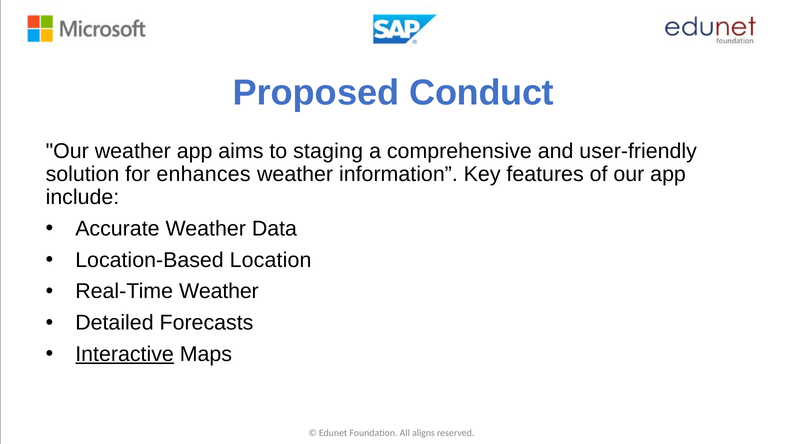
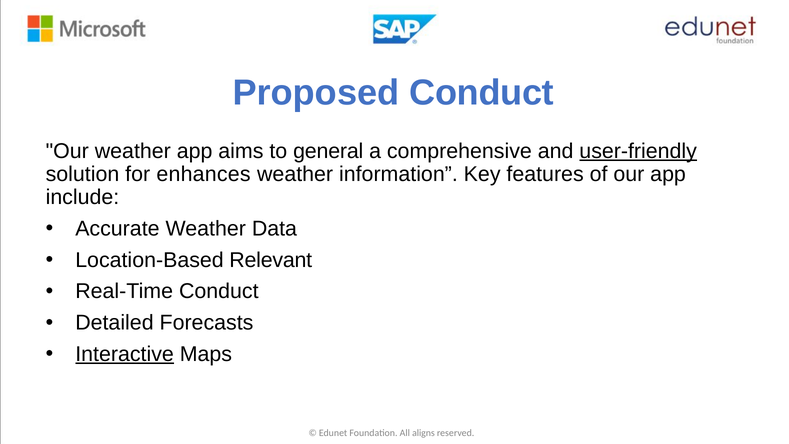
staging: staging -> general (328, 151)
user-friendly underline: none -> present (638, 151)
Location: Location -> Relevant (271, 260)
Real-Time Weather: Weather -> Conduct (219, 291)
